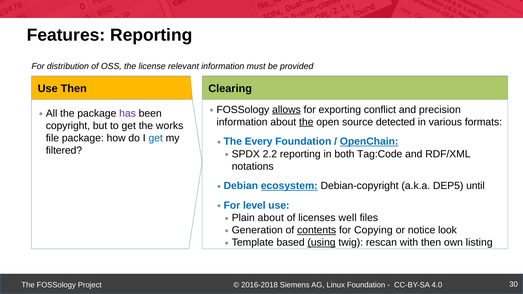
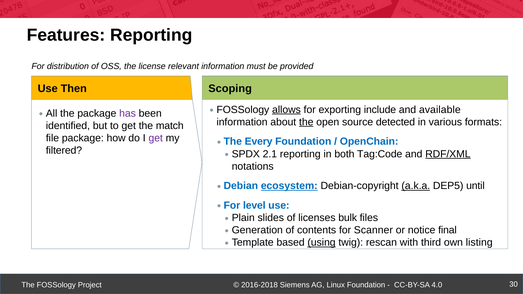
Clearing: Clearing -> Scoping (230, 89)
conflict: conflict -> include (380, 110)
precision: precision -> available (440, 110)
copyright: copyright -> identified (68, 126)
works: works -> match (170, 126)
get colour: blue -> purple (156, 138)
OpenChain underline: present -> none (369, 142)
2.2: 2.2 -> 2.1 (270, 154)
RDF/XML underline: none -> present (448, 154)
a.k.a underline: none -> present (416, 186)
about: about -> slides (271, 218)
well: well -> bulk (348, 218)
contents underline: present -> none (317, 230)
Copying: Copying -> Scanner (373, 230)
look: look -> final (447, 230)
with then: then -> third (431, 243)
